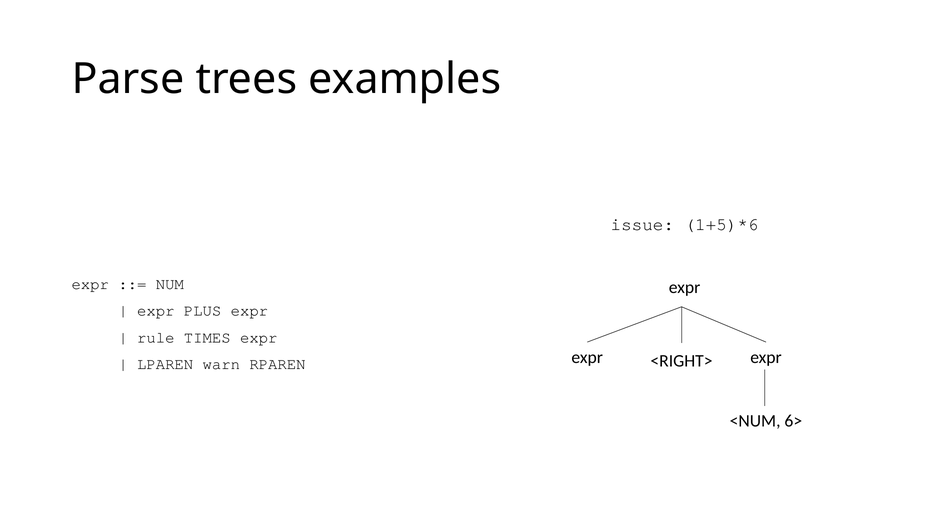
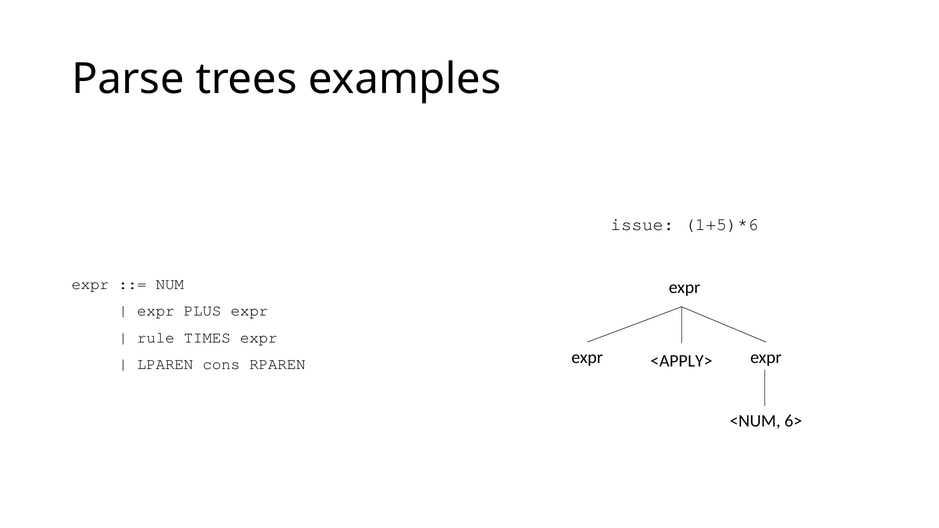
<RIGHT>: <RIGHT> -> <APPLY> (681, 361)
warn: warn -> cons (221, 364)
